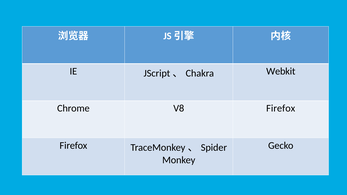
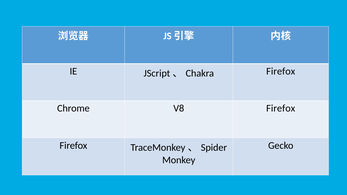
Webkit: Webkit -> Firefox (281, 71)
